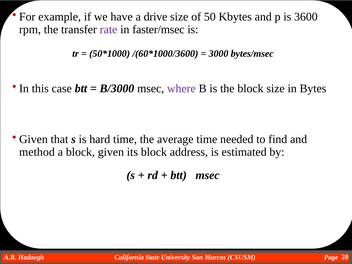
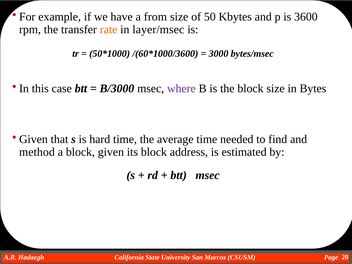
drive: drive -> from (155, 17)
rate colour: purple -> orange (109, 29)
faster/msec: faster/msec -> layer/msec (158, 29)
